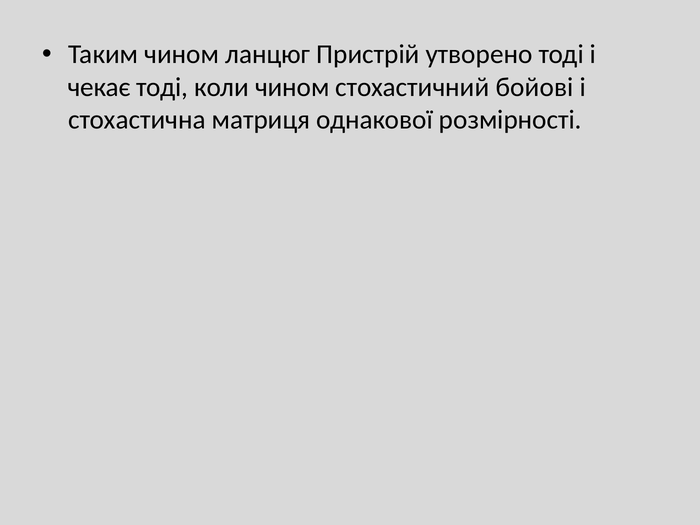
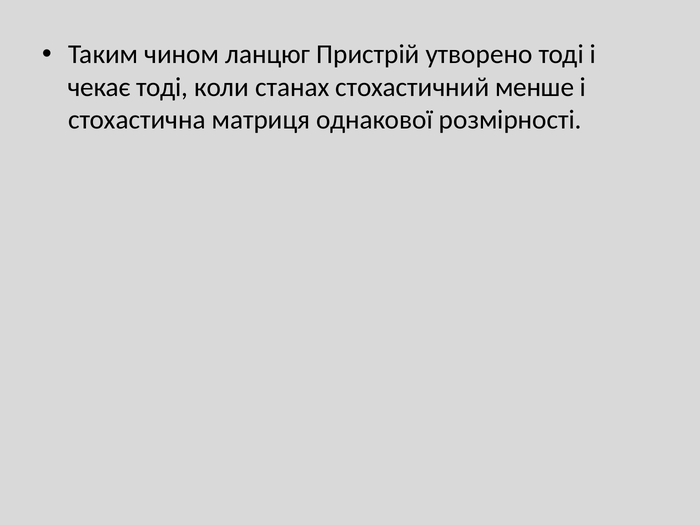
коли чином: чином -> станах (292, 87)
бойові: бойові -> менше (535, 87)
